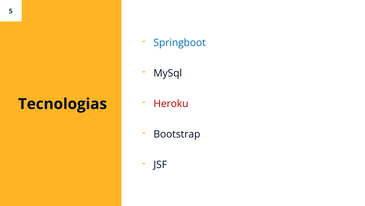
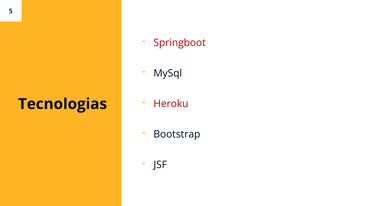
Springboot colour: blue -> red (180, 43)
